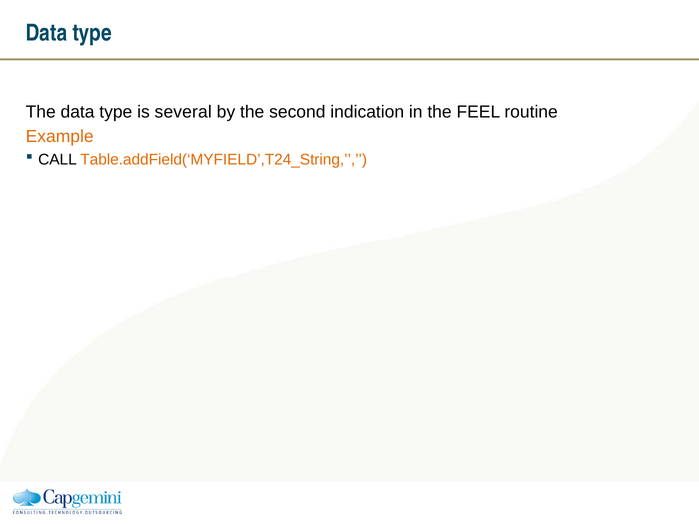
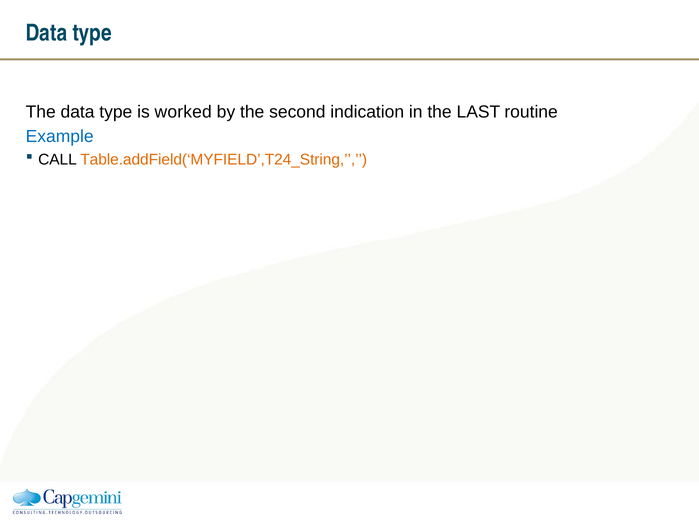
several: several -> worked (183, 112)
FEEL: FEEL -> LAST (478, 112)
Example colour: orange -> blue (60, 136)
